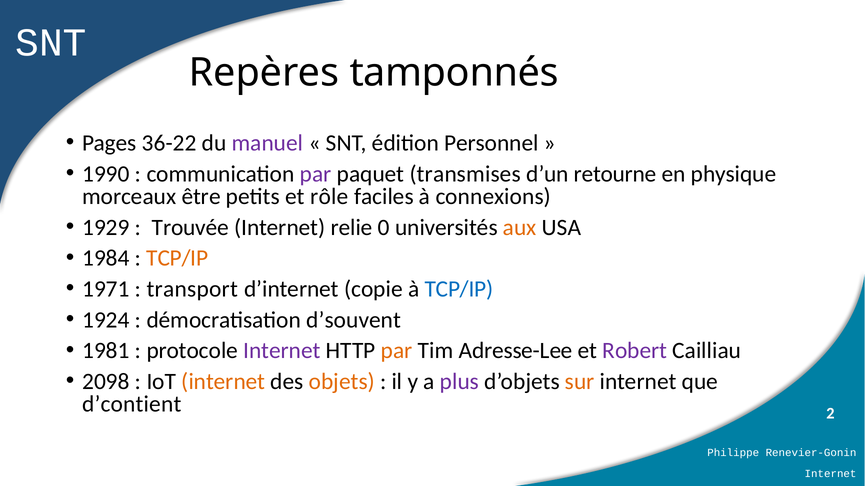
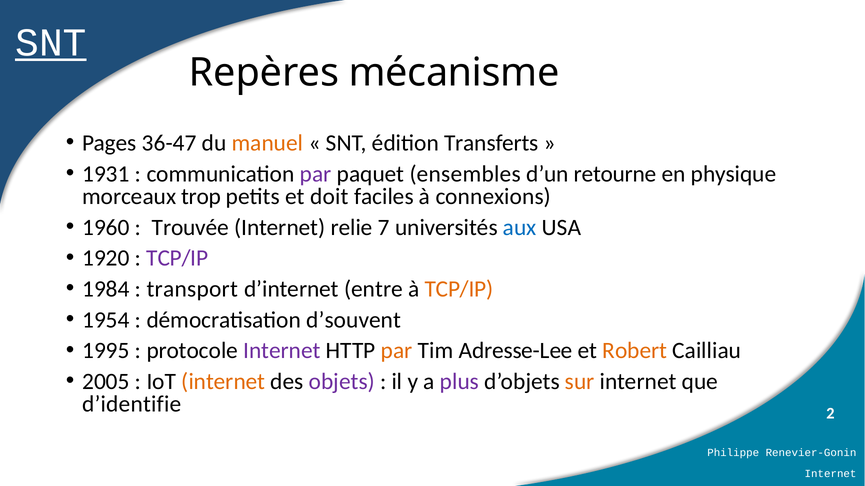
SNT underline: none -> present (51, 43)
tamponnés: tamponnés -> mécanisme (454, 73)
36-22: 36-22 -> 36-47 (169, 143)
manuel colour: purple -> orange (268, 143)
Personnel: Personnel -> Transferts (491, 143)
1990: 1990 -> 1931 (106, 174)
transmises: transmises -> ensembles (465, 174)
être: être -> trop (201, 197)
rôle: rôle -> doit (329, 197)
1929: 1929 -> 1960 (106, 228)
0: 0 -> 7 (384, 228)
aux colour: orange -> blue (520, 228)
1984: 1984 -> 1920 (106, 259)
TCP/IP colour: orange -> purple (177, 259)
1971: 1971 -> 1984 (106, 289)
copie: copie -> entre (373, 289)
TCP/IP colour: blue -> orange (459, 289)
1924: 1924 -> 1954 (106, 320)
1981: 1981 -> 1995 (106, 351)
Robert colour: purple -> orange (635, 351)
2098: 2098 -> 2005 (106, 382)
objets colour: orange -> purple (342, 382)
d’contient: d’contient -> d’identifie (132, 405)
